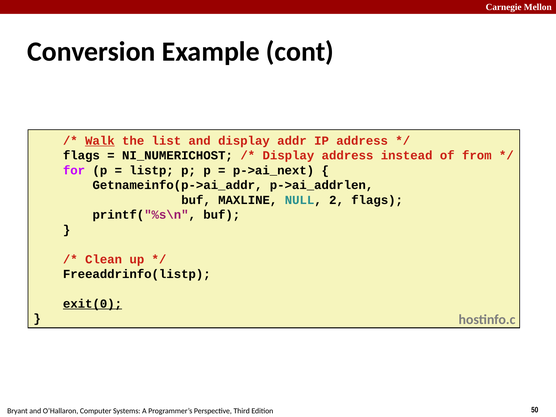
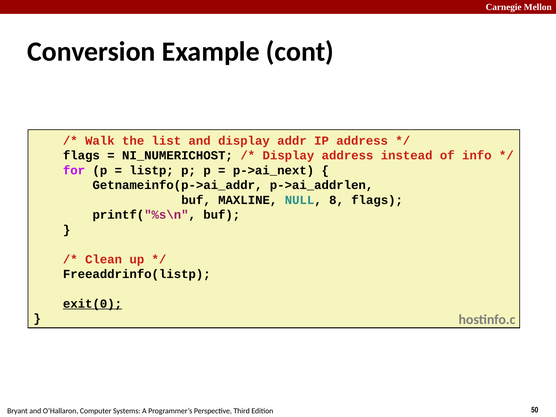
Walk underline: present -> none (100, 141)
from: from -> info (477, 156)
2: 2 -> 8 (337, 200)
